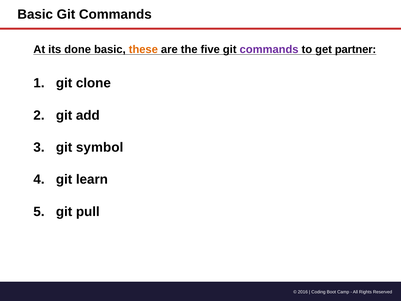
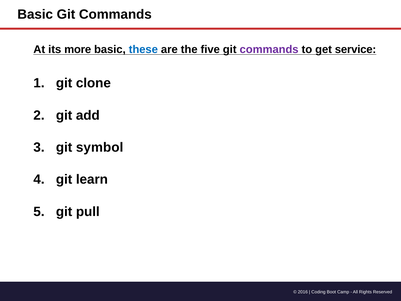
done: done -> more (78, 50)
these colour: orange -> blue (143, 50)
partner: partner -> service (356, 50)
